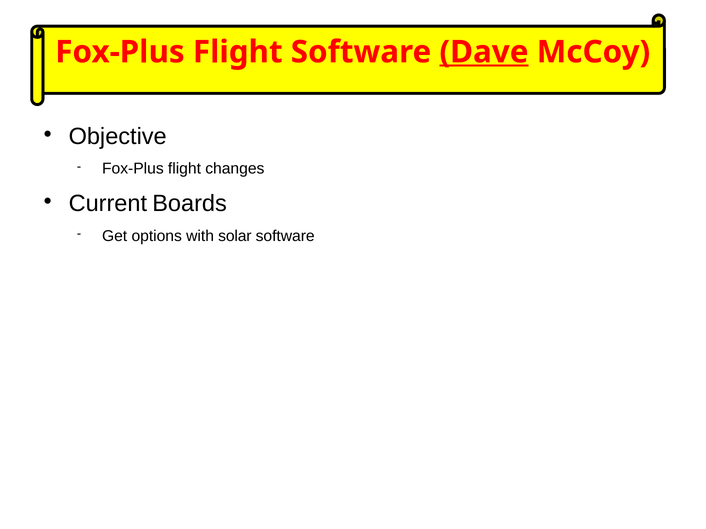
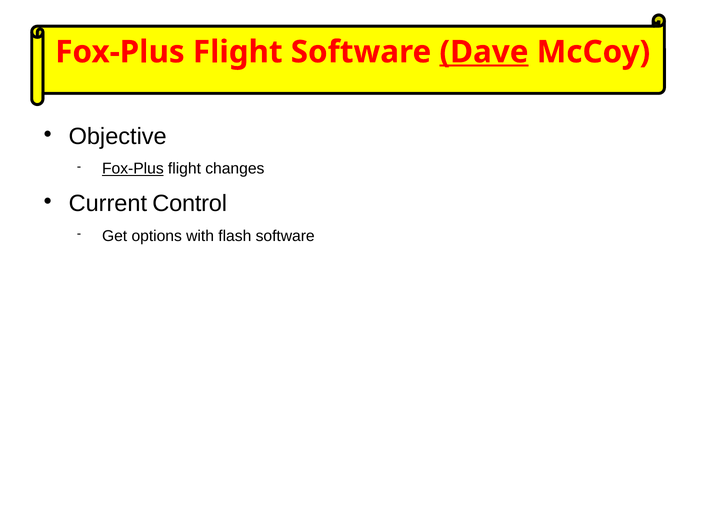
Fox-Plus underline: none -> present (133, 169)
Boards: Boards -> Control (190, 204)
solar: solar -> flash (235, 236)
